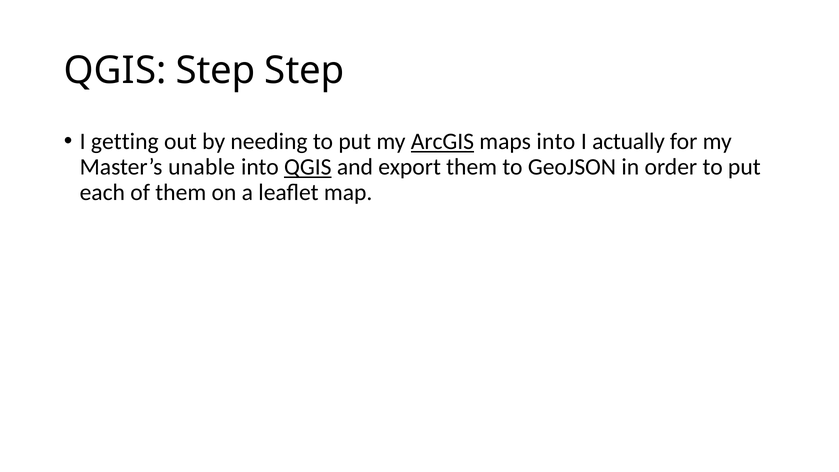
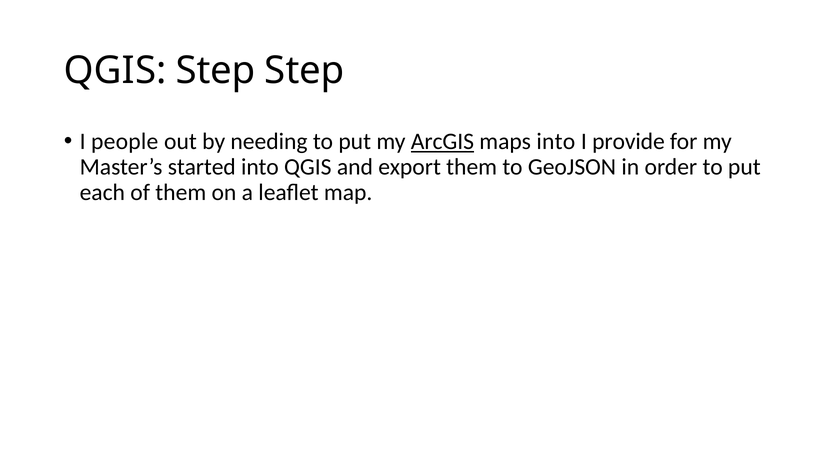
getting: getting -> people (125, 141)
actually: actually -> provide (628, 141)
unable: unable -> started (202, 167)
QGIS underline: present -> none (308, 167)
